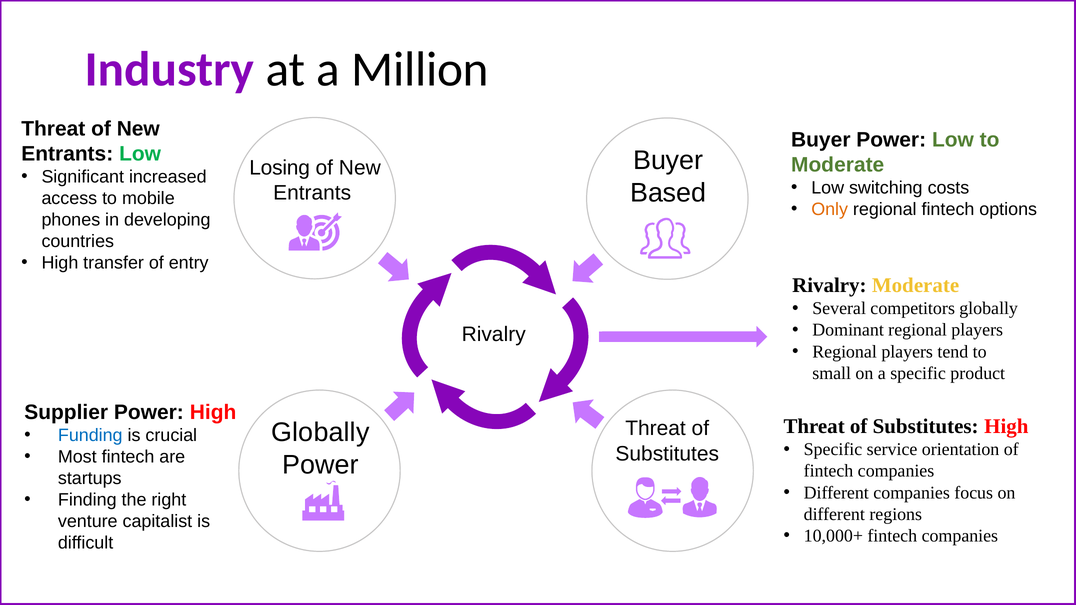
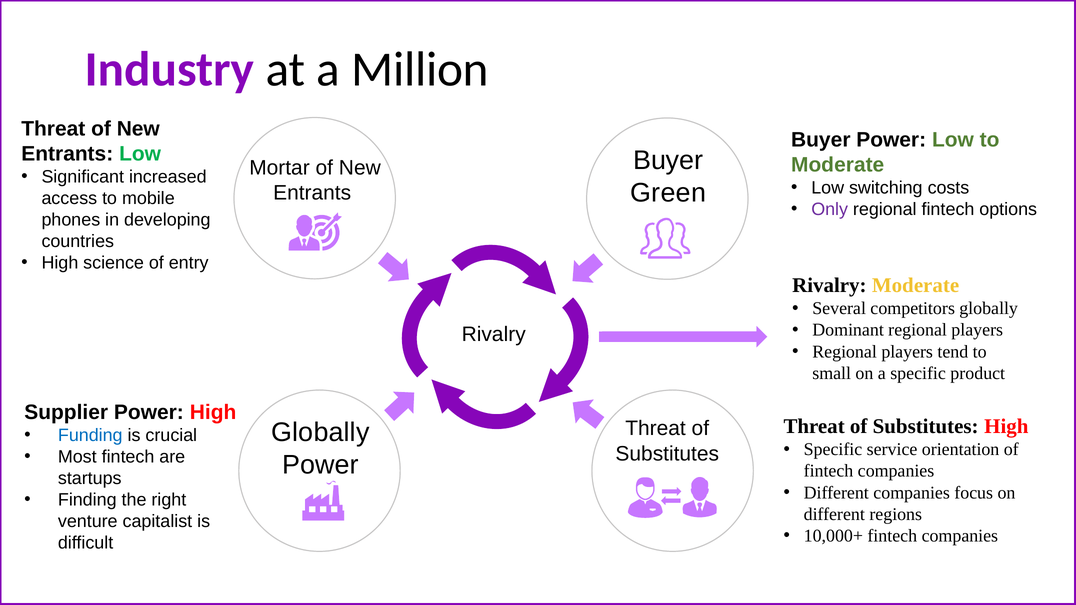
Losing: Losing -> Mortar (280, 168)
Based: Based -> Green (668, 193)
Only colour: orange -> purple (830, 209)
transfer: transfer -> science (114, 263)
